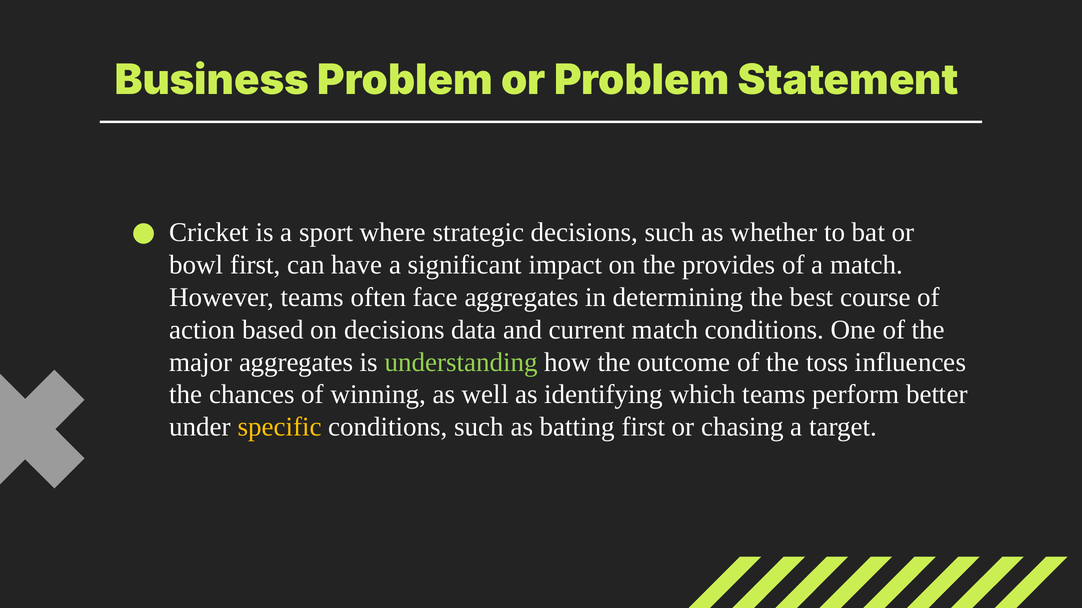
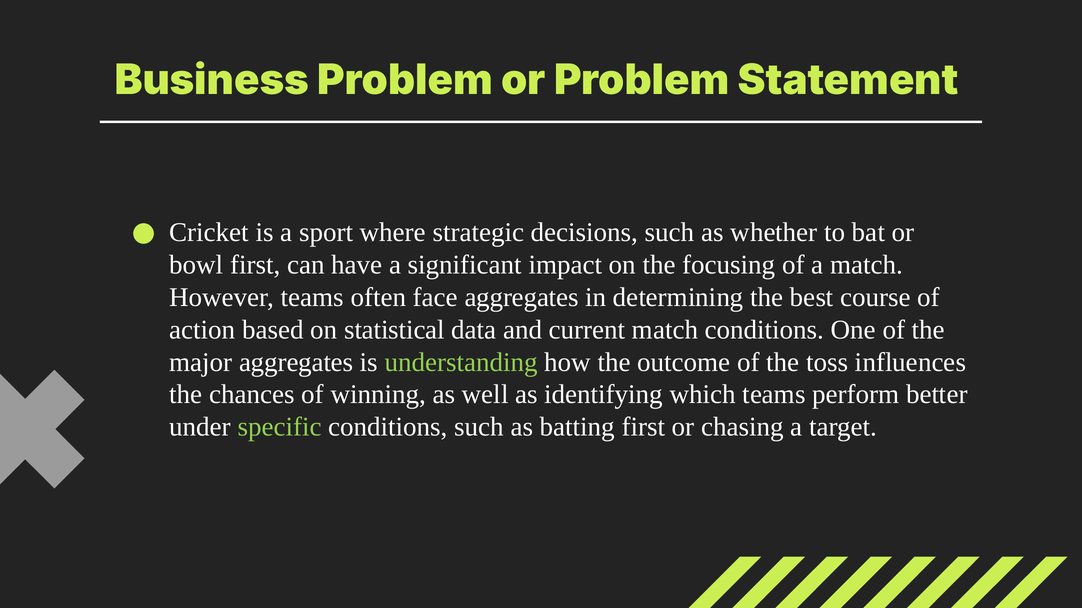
provides: provides -> focusing (729, 265)
on decisions: decisions -> statistical (394, 330)
specific colour: yellow -> light green (280, 427)
